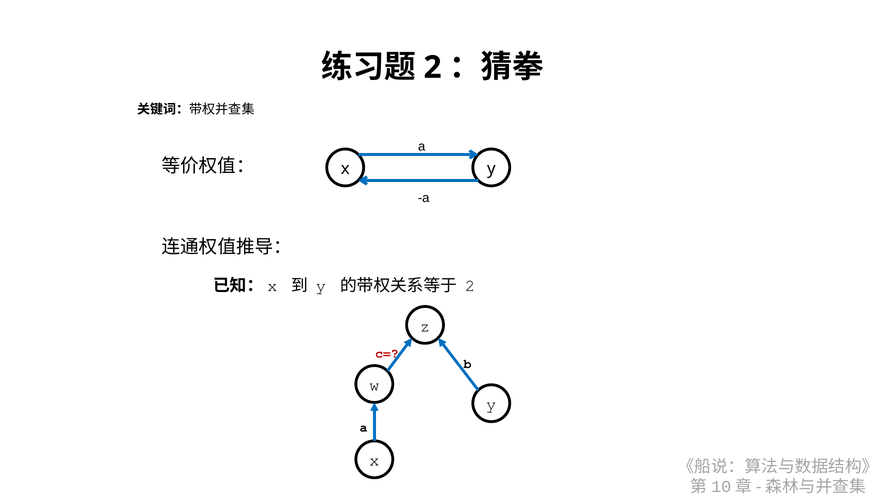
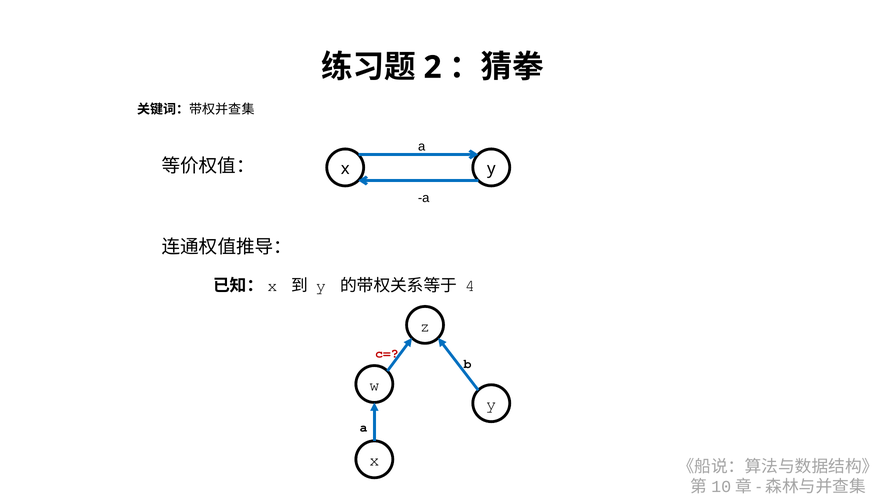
2: 2 -> 4 (470, 286)
